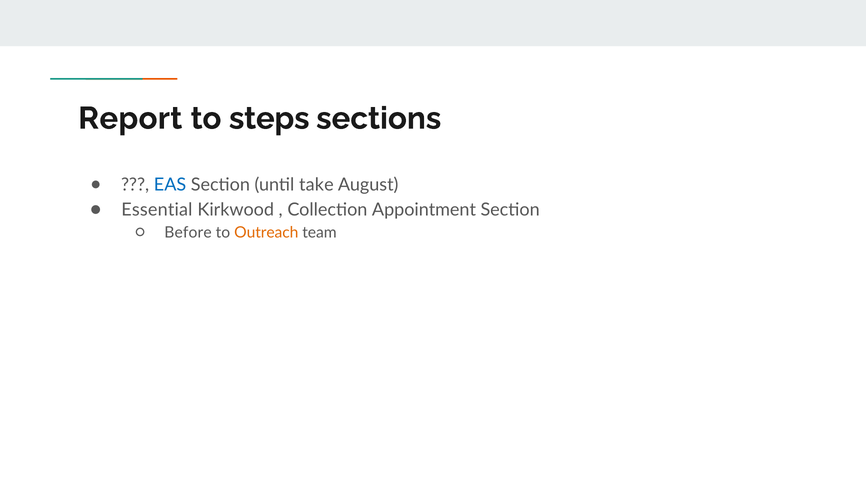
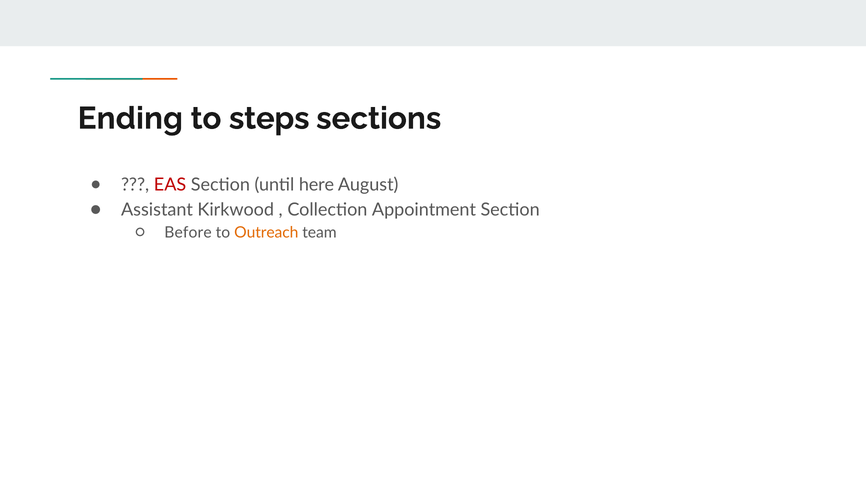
Report: Report -> Ending (130, 118)
EAS colour: blue -> red (170, 185)
take: take -> here (317, 185)
Essential: Essential -> Assistant (157, 210)
